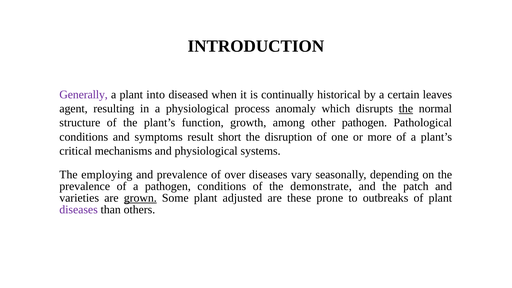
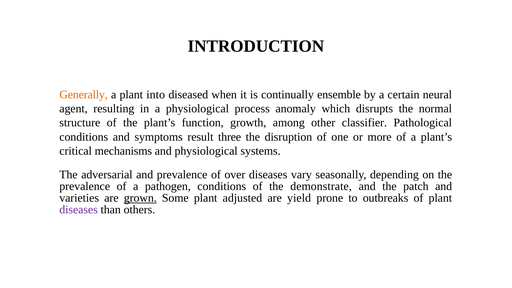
Generally colour: purple -> orange (84, 95)
historical: historical -> ensemble (339, 95)
leaves: leaves -> neural (437, 95)
the underline: present -> none (406, 109)
other pathogen: pathogen -> classifier (364, 123)
short: short -> three (230, 137)
employing: employing -> adversarial (107, 175)
these: these -> yield (299, 198)
